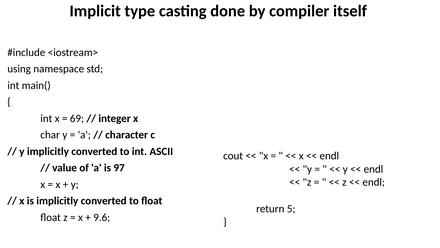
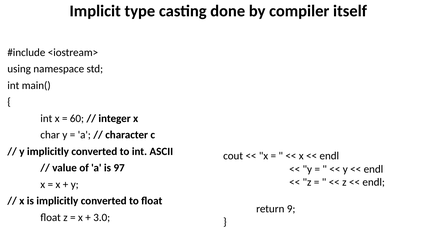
69: 69 -> 60 (77, 118)
5: 5 -> 9 (291, 208)
9.6: 9.6 -> 3.0 (102, 217)
